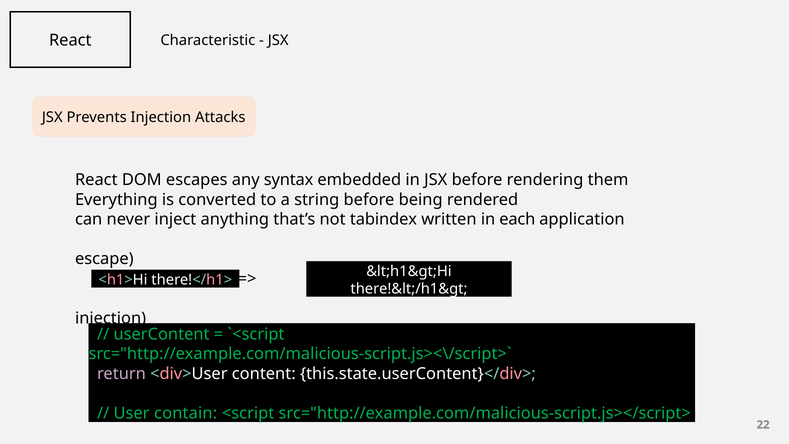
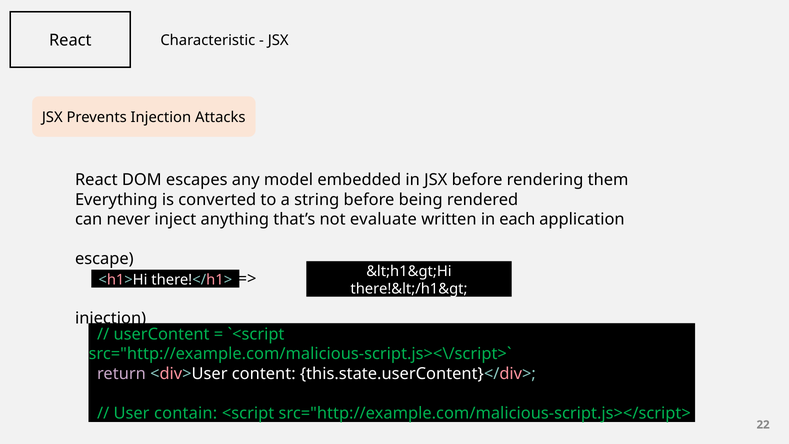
syntax: syntax -> model (289, 180)
tabindex: tabindex -> evaluate (383, 219)
